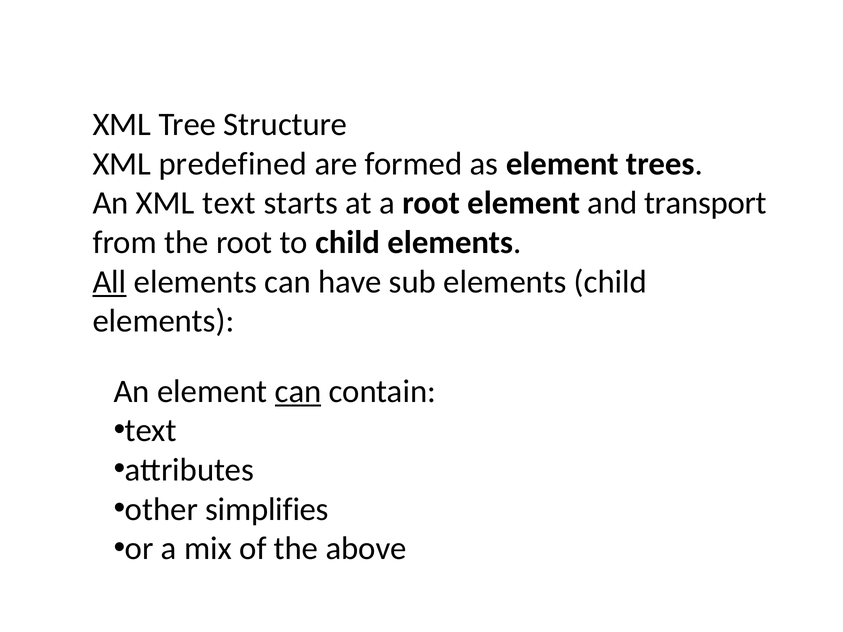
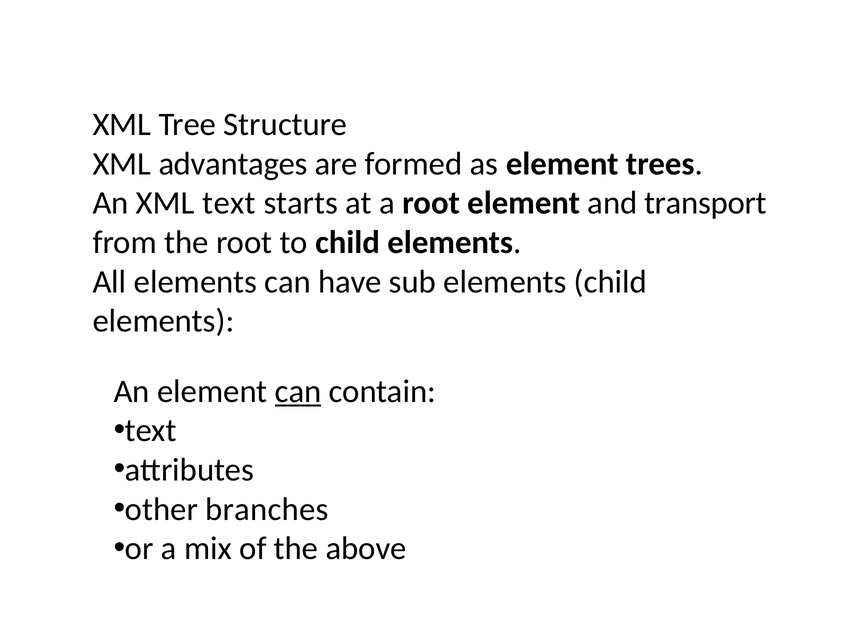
predefined: predefined -> advantages (233, 164)
All underline: present -> none (110, 282)
simplifies: simplifies -> branches (267, 509)
